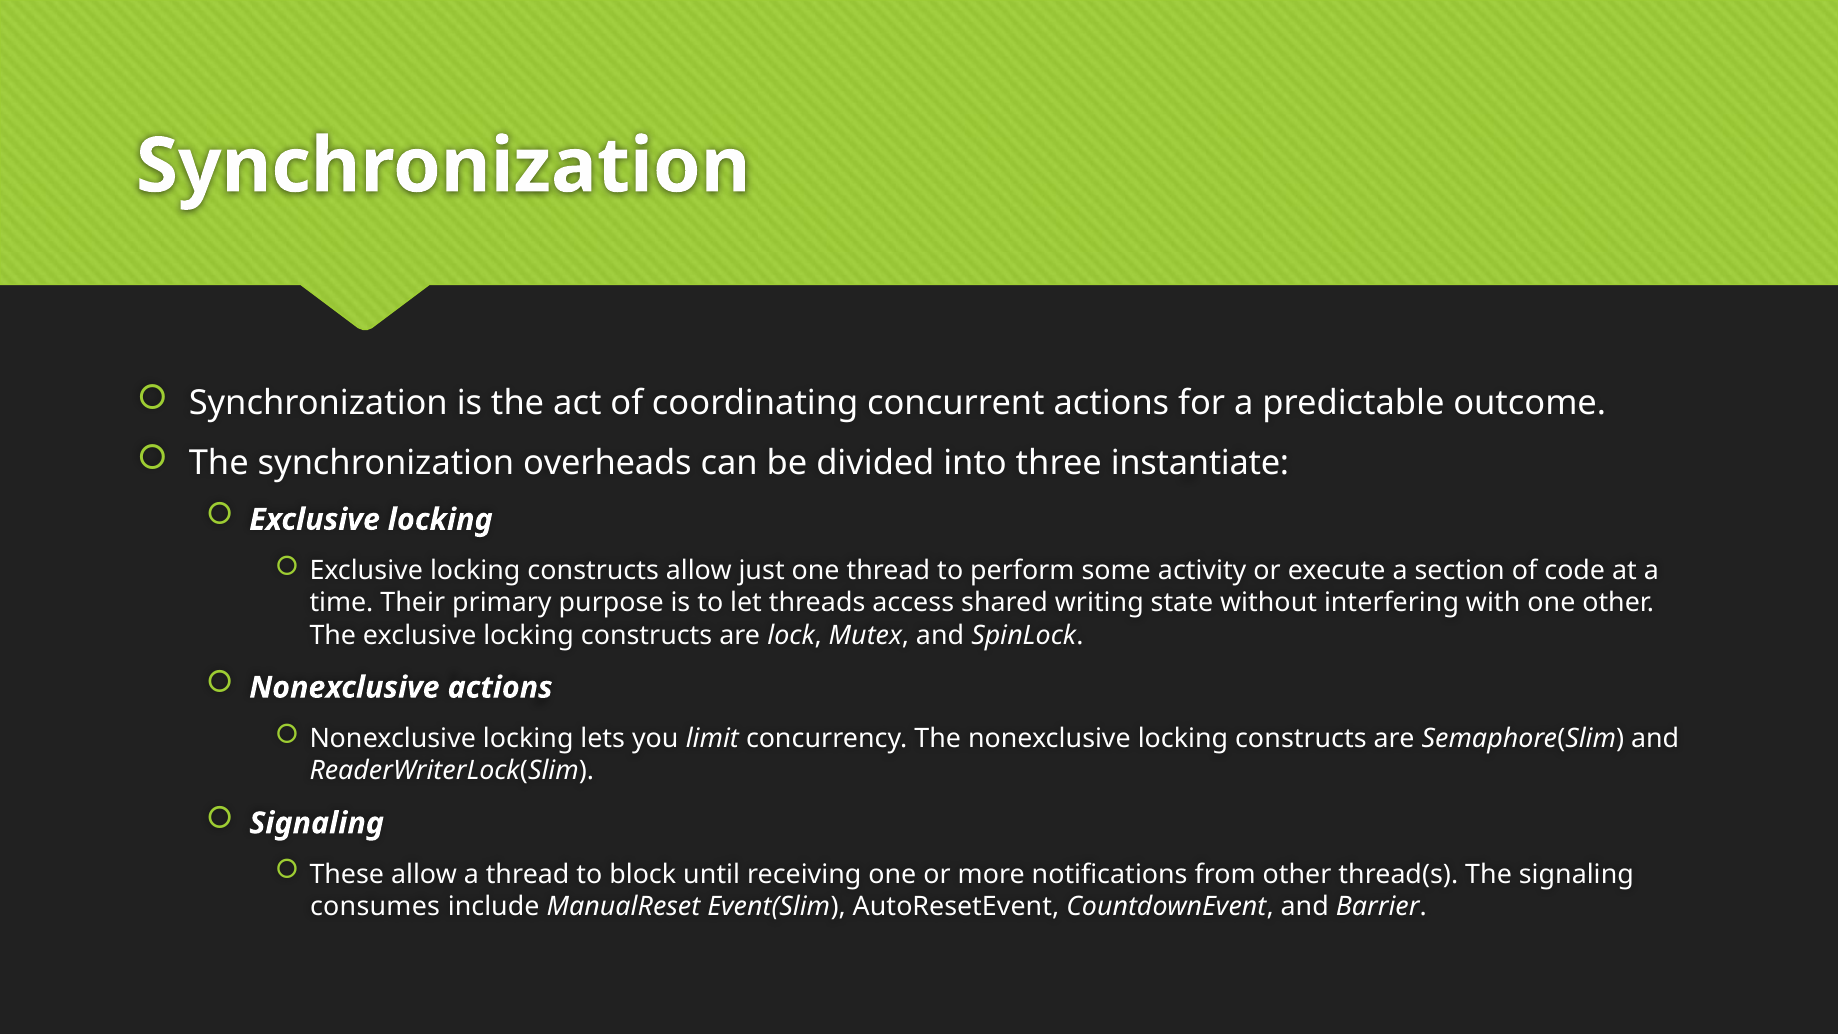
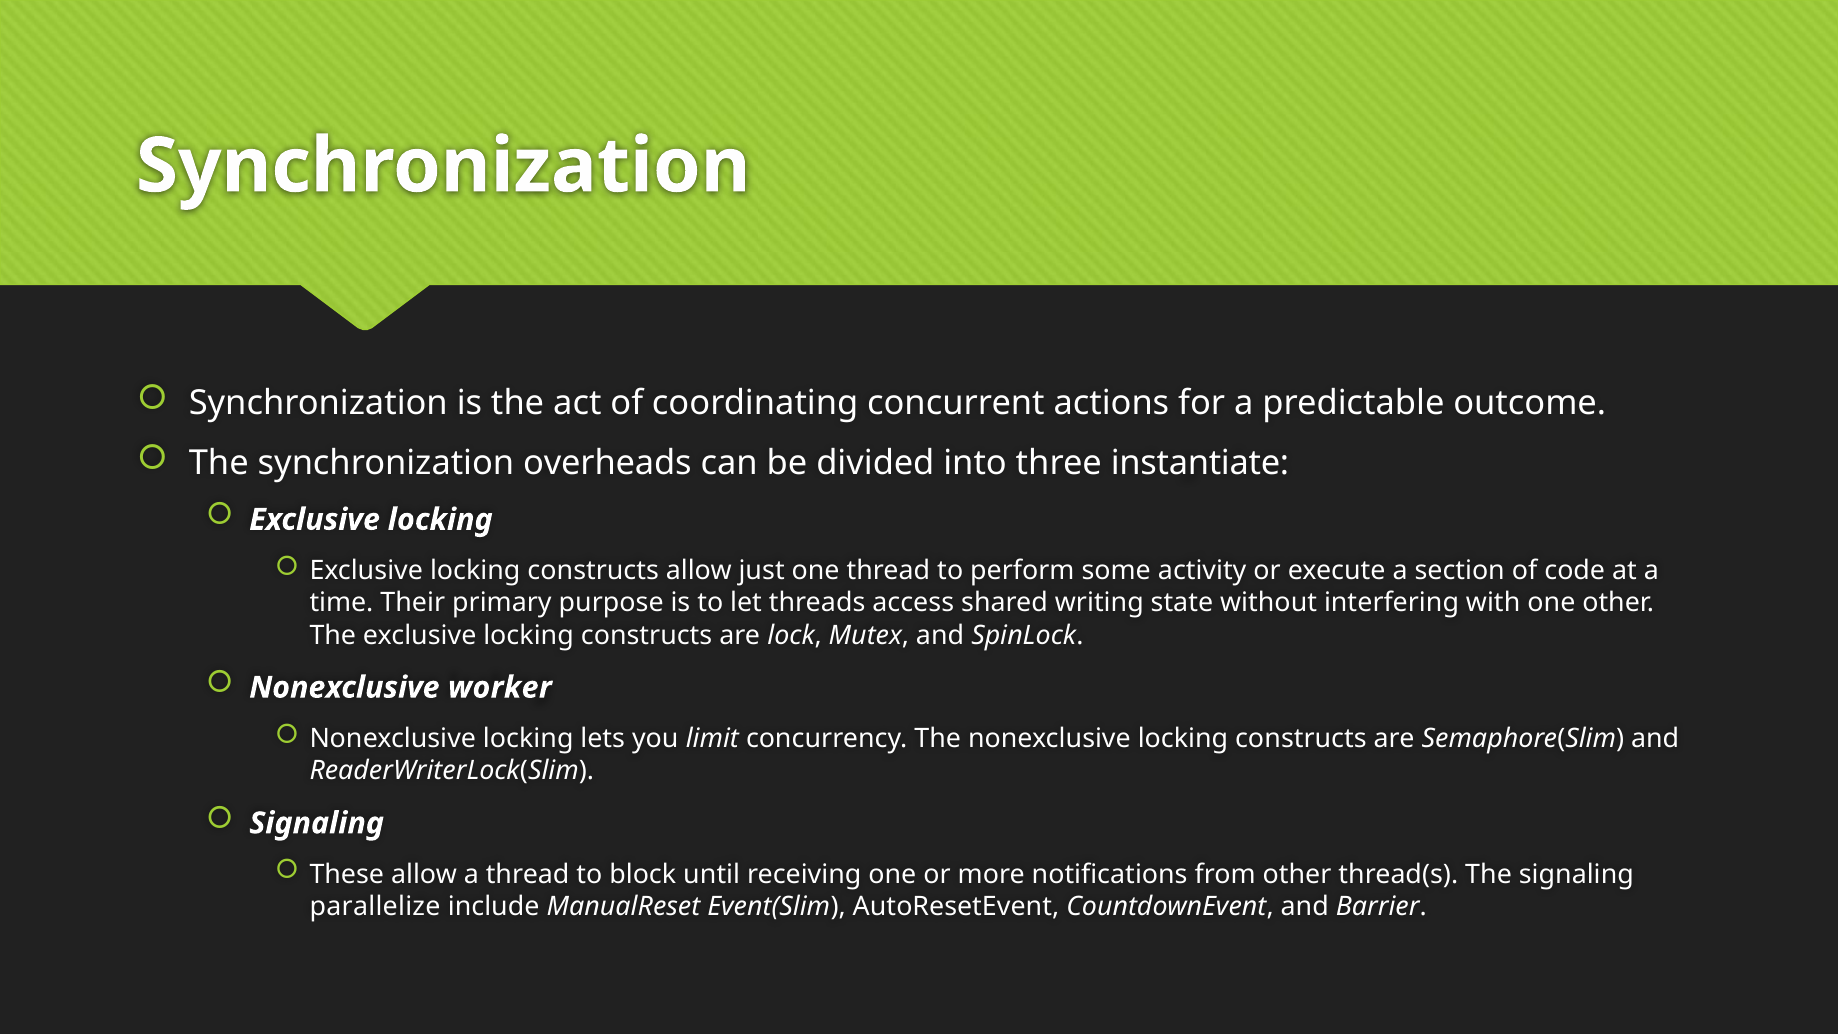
Nonexclusive actions: actions -> worker (500, 687)
consumes: consumes -> parallelize (375, 907)
